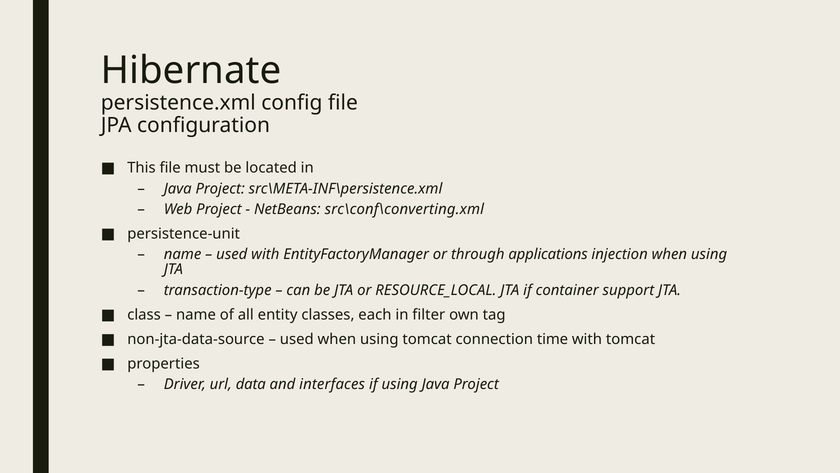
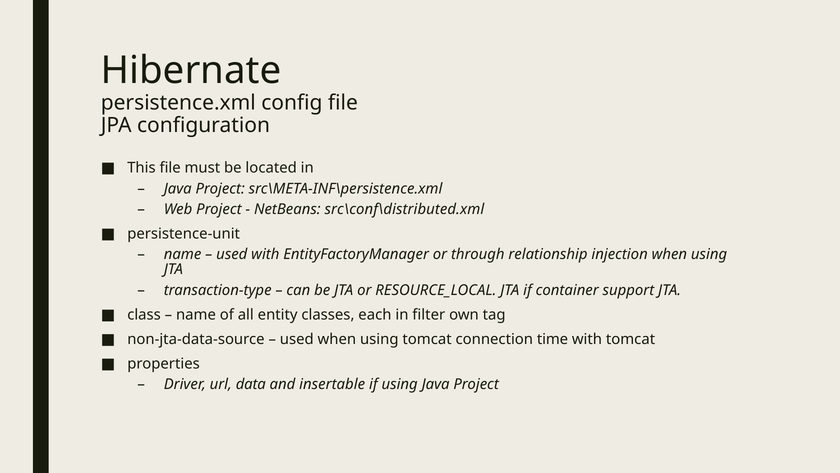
src\conf\converting.xml: src\conf\converting.xml -> src\conf\distributed.xml (404, 209)
applications: applications -> relationship (548, 254)
interfaces: interfaces -> insertable (332, 384)
